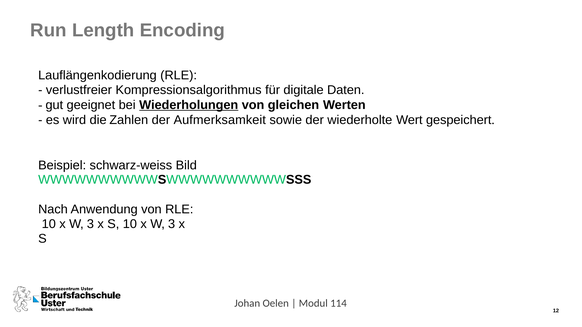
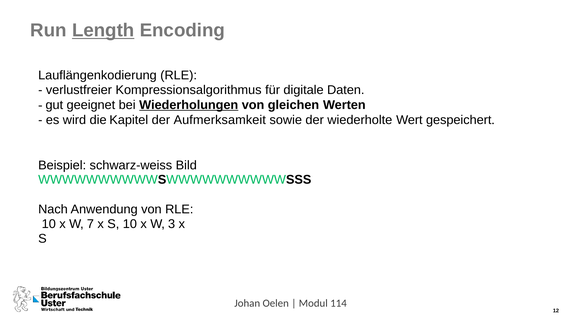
Length underline: none -> present (103, 30)
Zahlen: Zahlen -> Kapitel (129, 120)
3: 3 -> 7 (90, 224)
